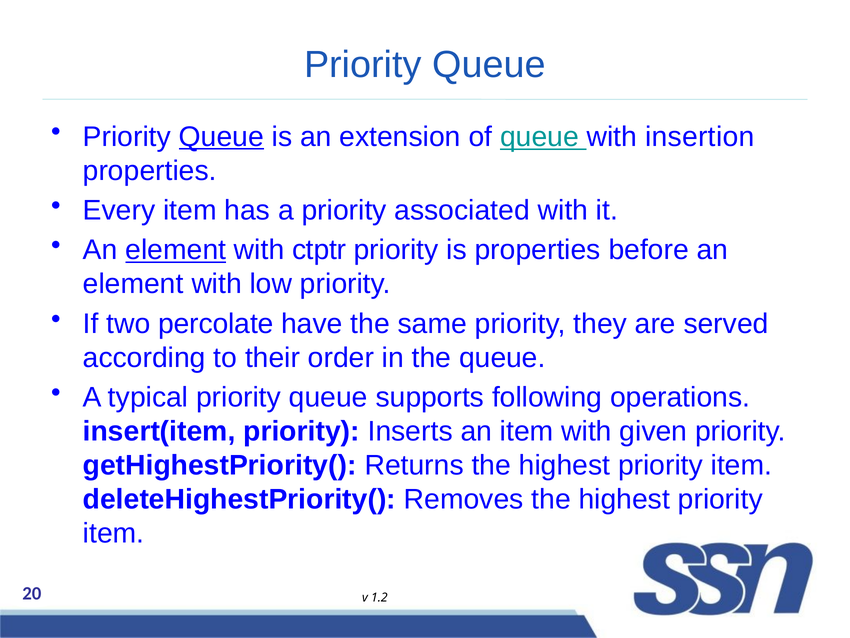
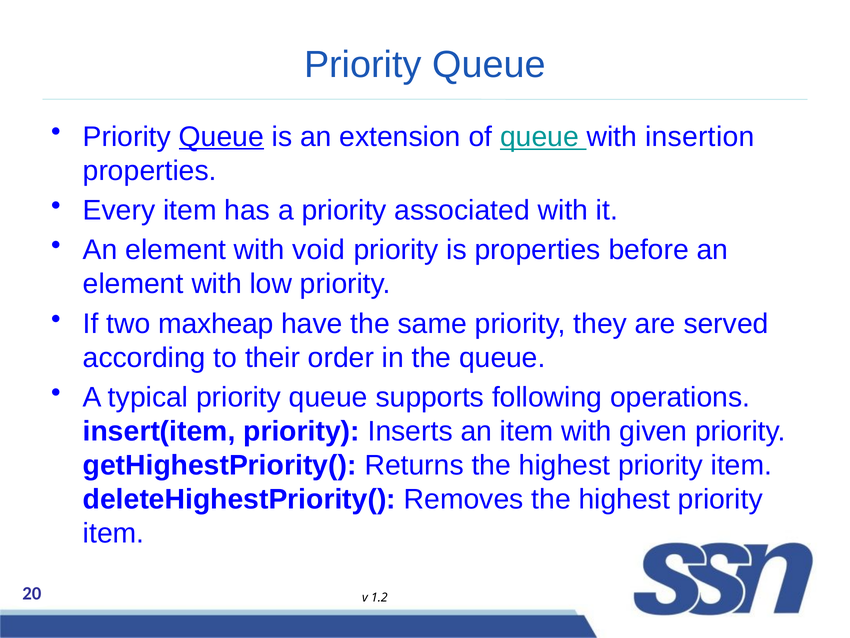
element underline: present -> none (176, 250)
ctptr: ctptr -> void (319, 250)
percolate: percolate -> maxheap (216, 324)
